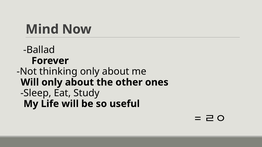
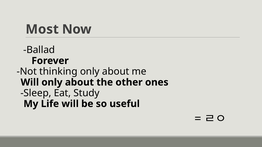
Mind: Mind -> Most (42, 29)
